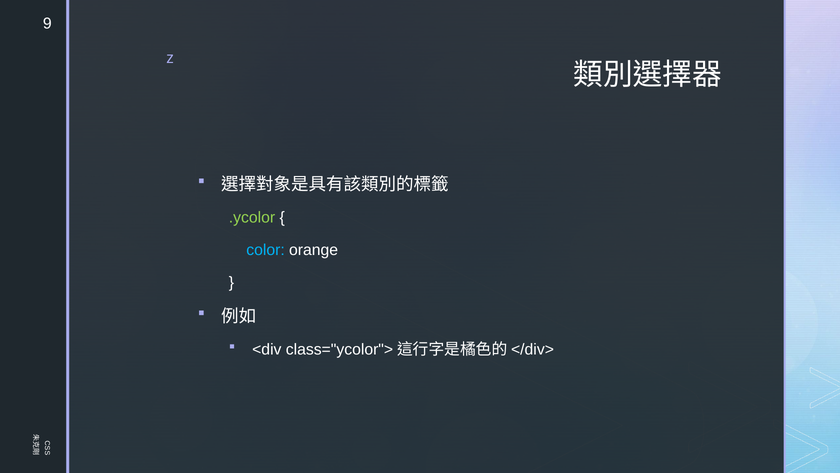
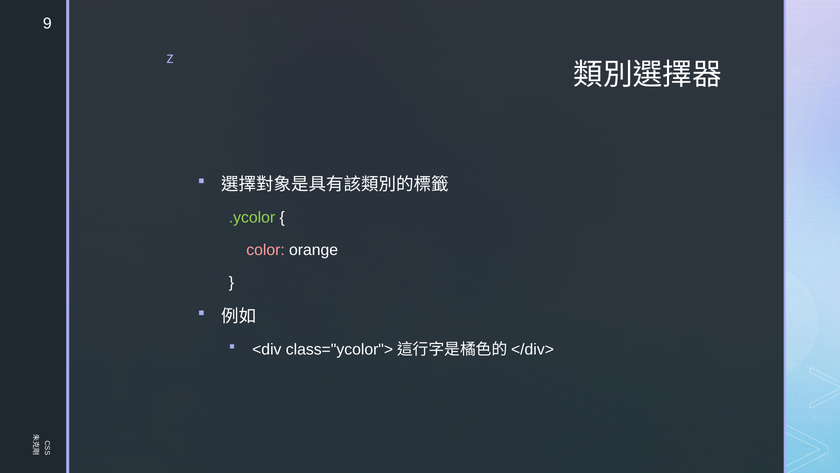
color colour: light blue -> pink (266, 250)
